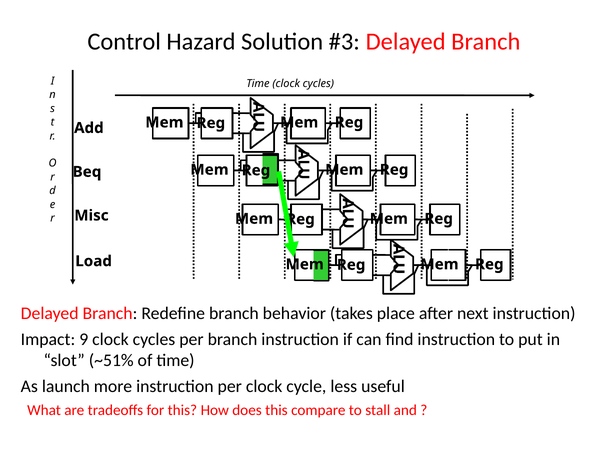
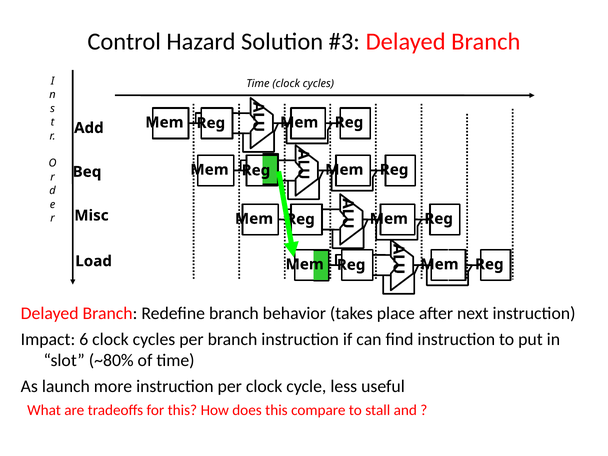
9: 9 -> 6 (84, 339)
~51%: ~51% -> ~80% (111, 361)
